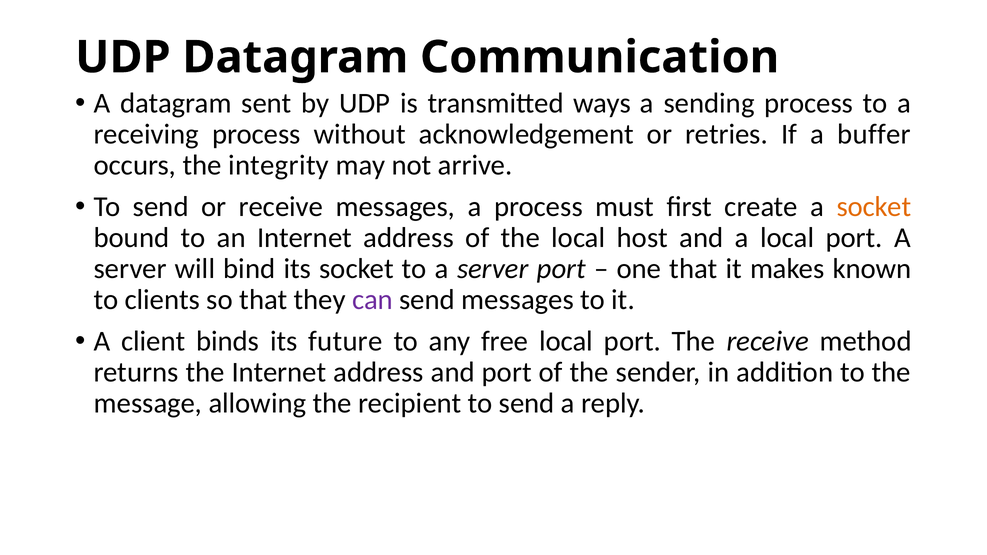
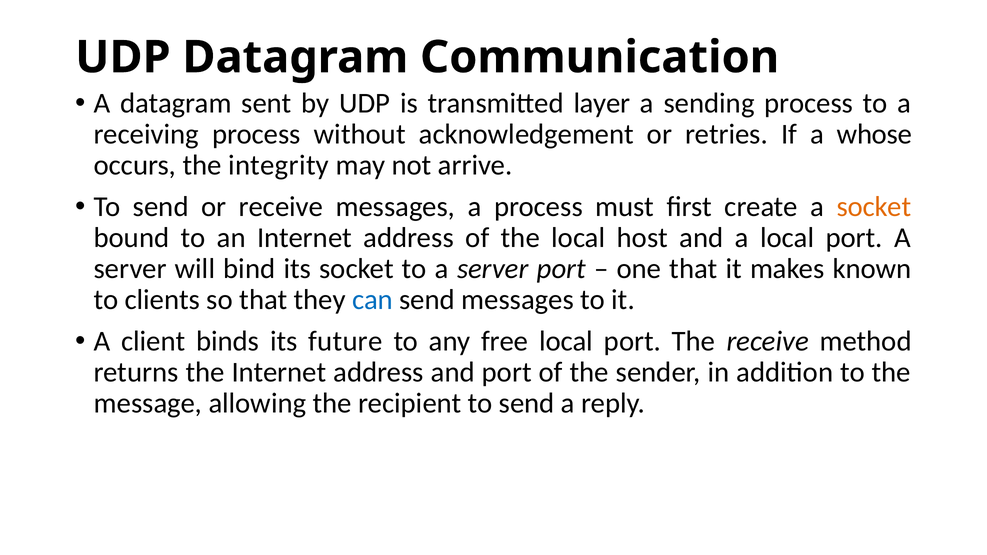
ways: ways -> layer (602, 103)
buffer: buffer -> whose (874, 134)
can colour: purple -> blue (372, 300)
